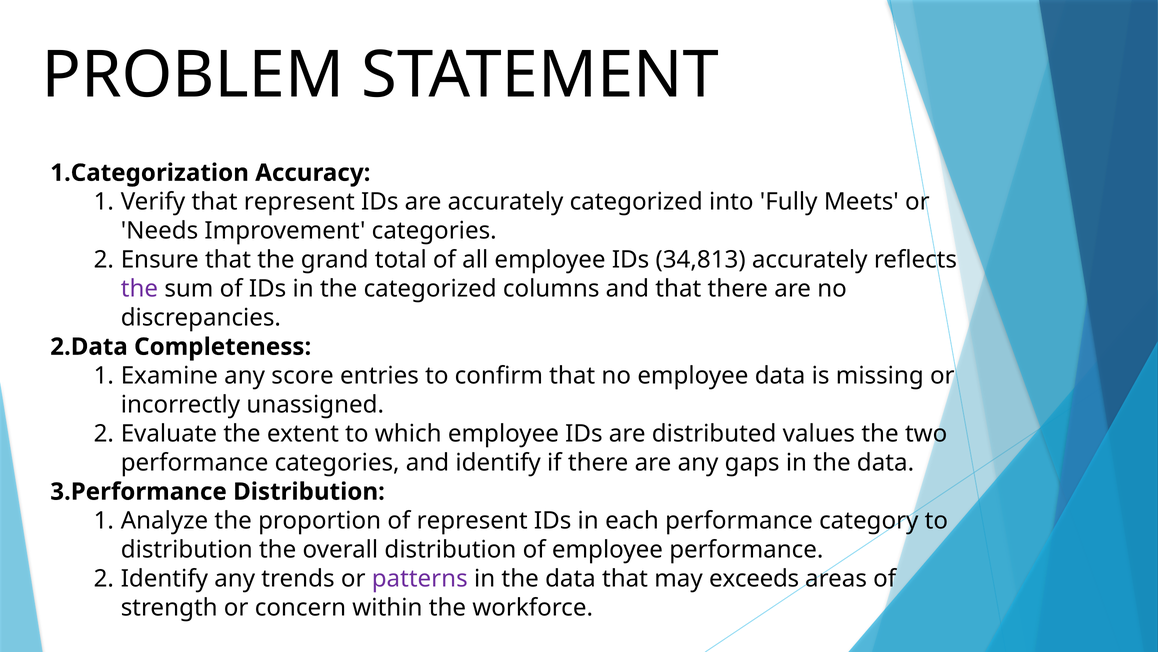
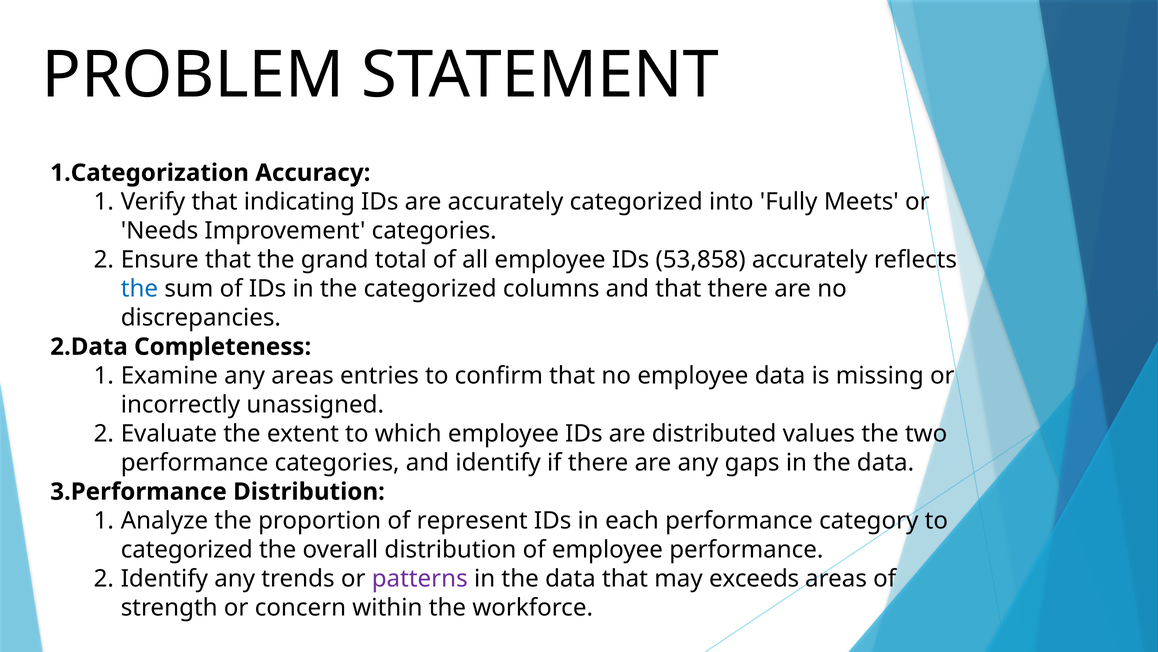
that represent: represent -> indicating (299, 202)
34,813: 34,813 -> 53,858 (701, 260)
the colour: purple -> blue (139, 289)
any score: score -> areas (303, 375)
distribution: distribution -> categorized (187, 549)
